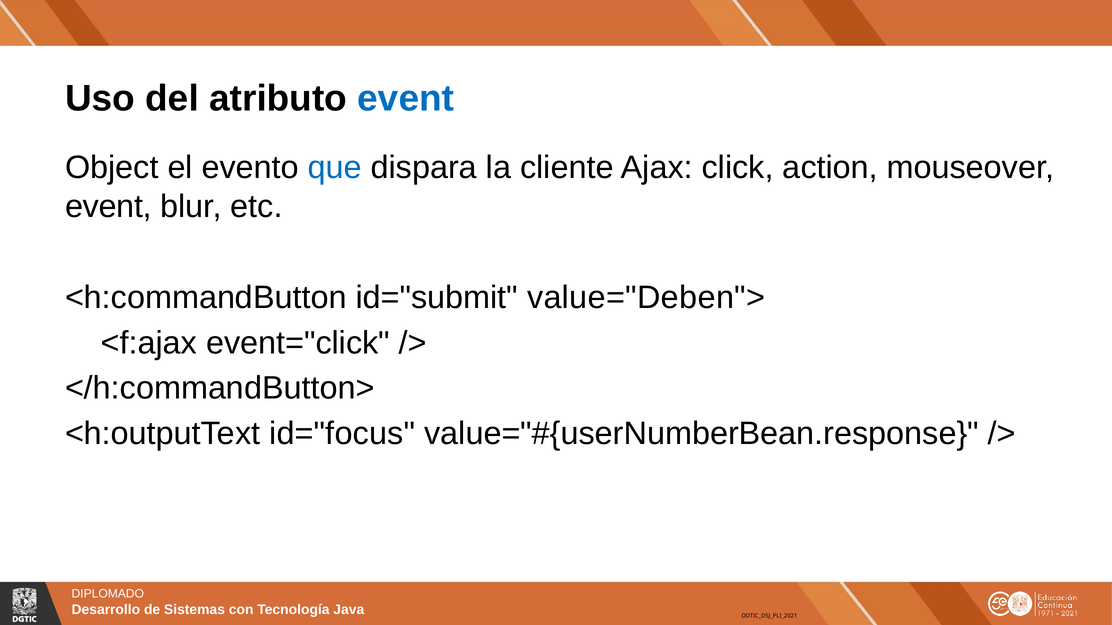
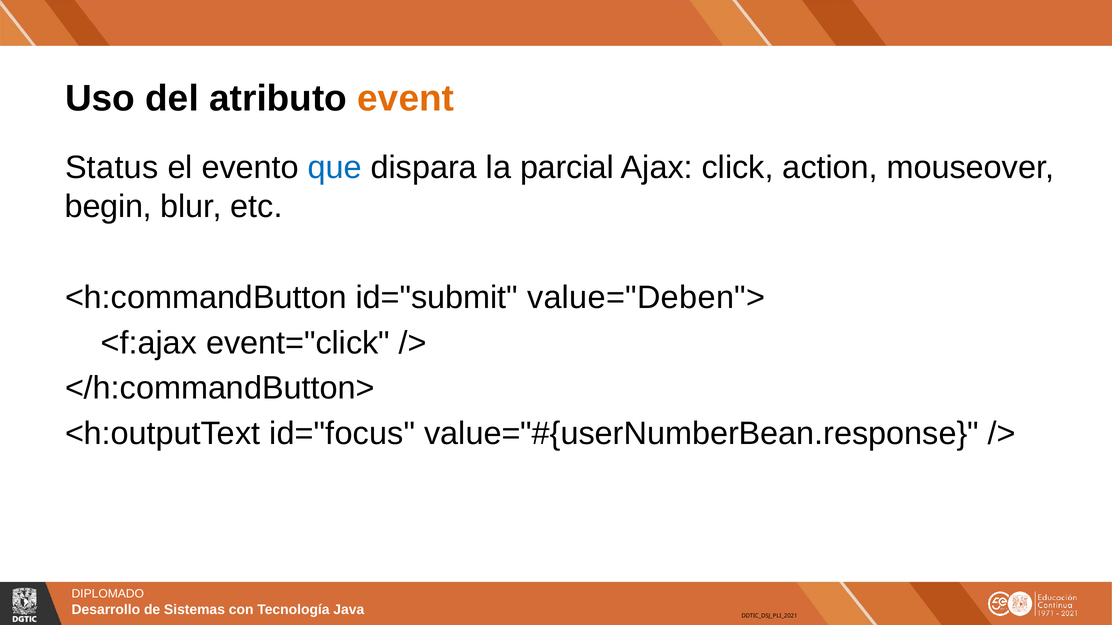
event colour: blue -> orange (406, 99)
Object: Object -> Status (112, 168)
cliente: cliente -> parcial (567, 168)
event: event -> begin (108, 207)
